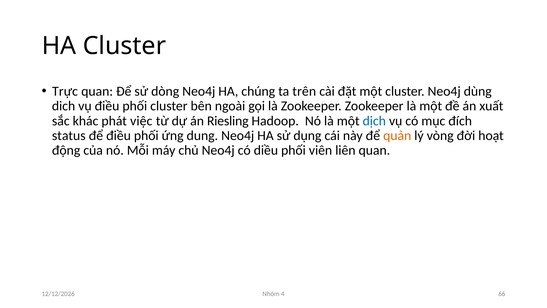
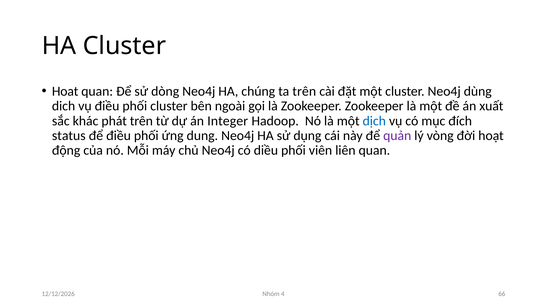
Trực: Trực -> Hoat (65, 91)
phát việc: việc -> trên (141, 121)
Riesling: Riesling -> Integer (228, 121)
quản colour: orange -> purple (397, 136)
